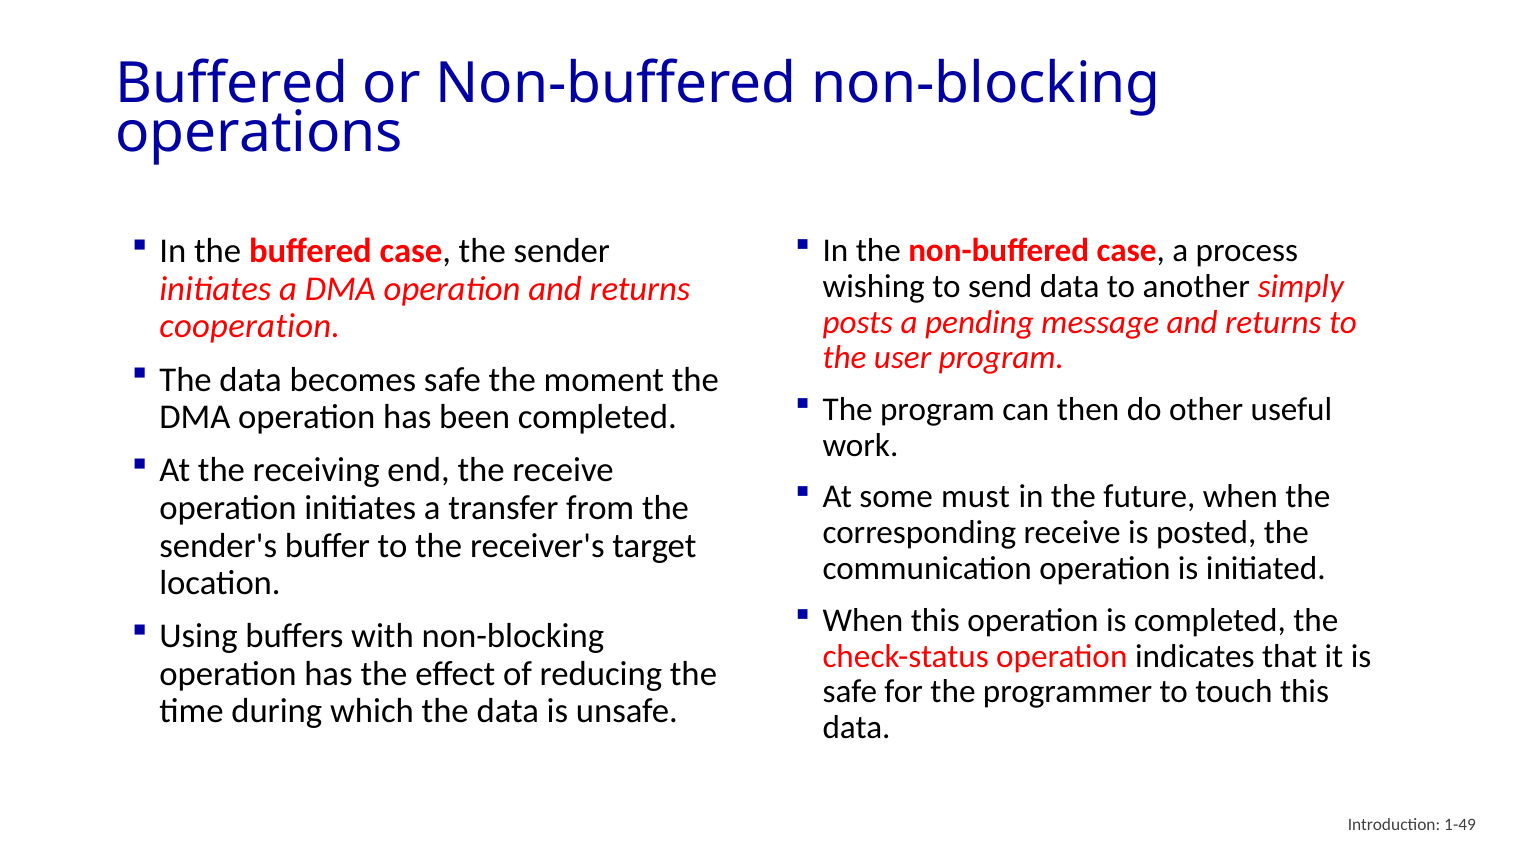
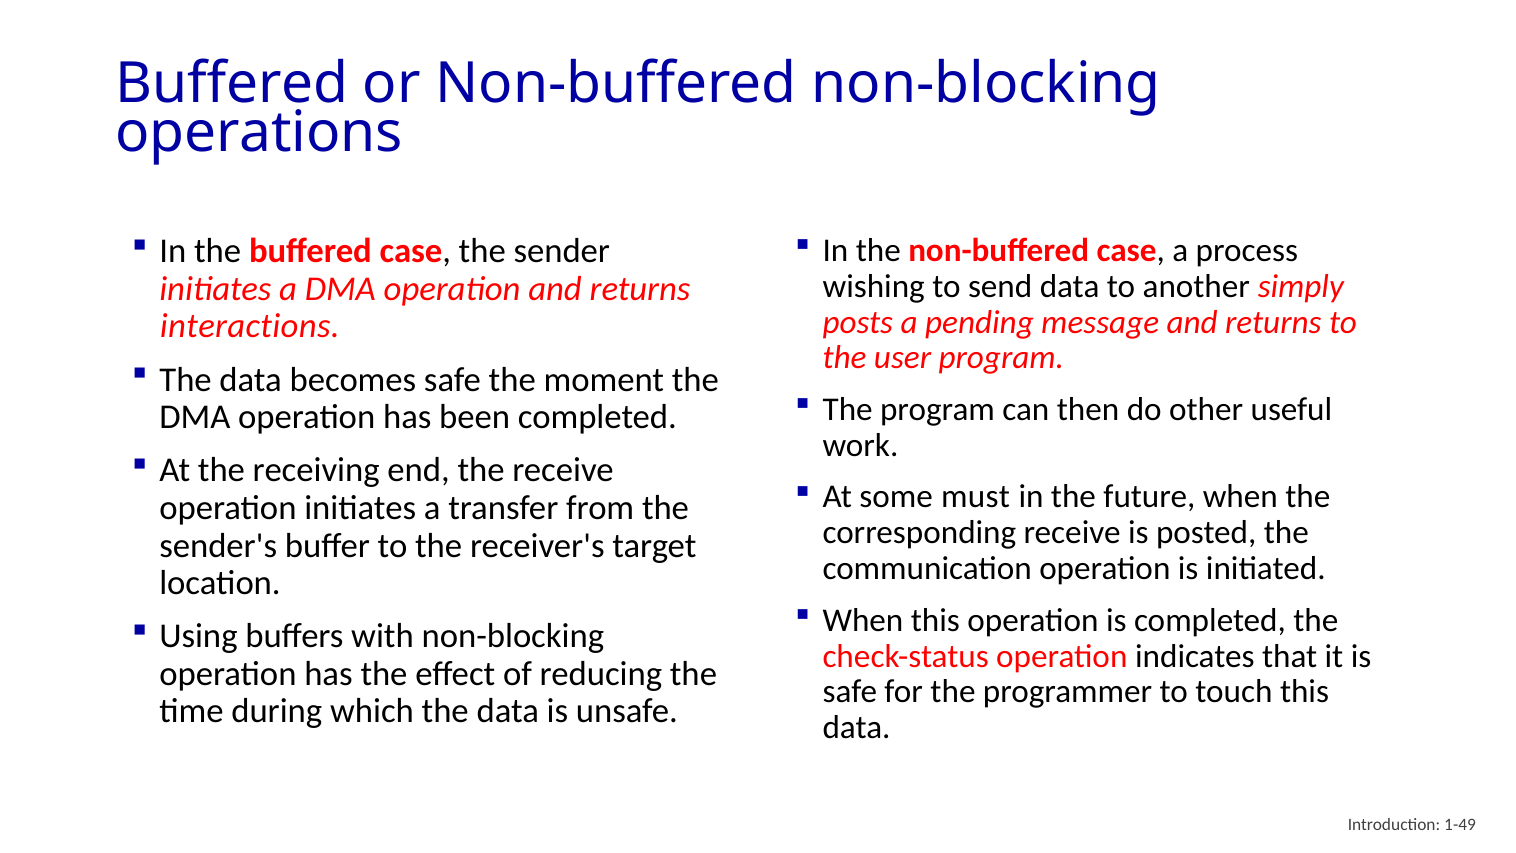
cooperation: cooperation -> interactions (250, 326)
